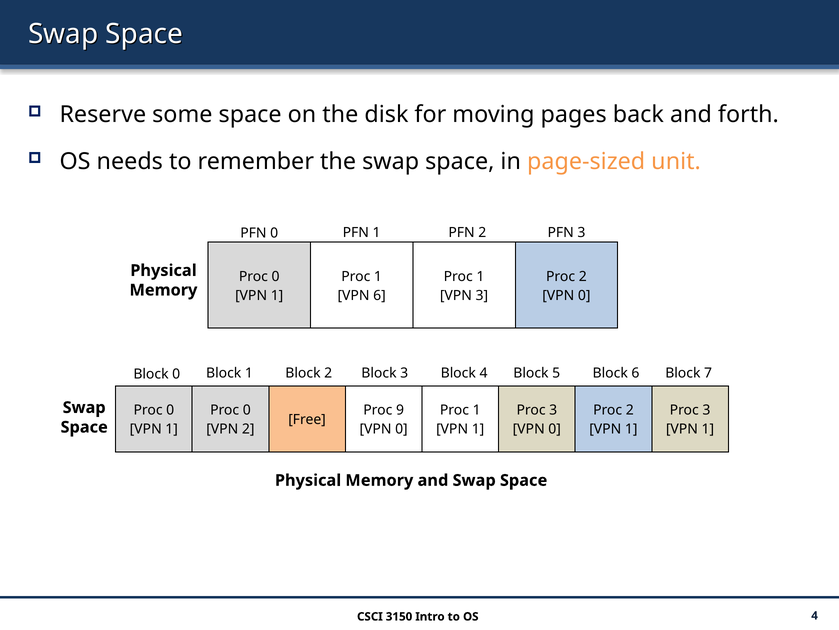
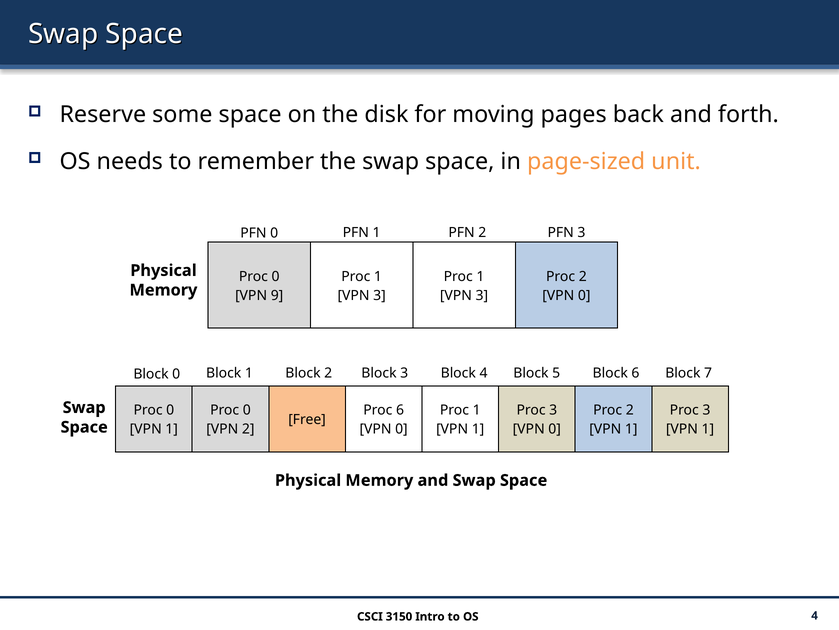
1: 1 -> 9 (277, 295)
6: 6 -> 3 (379, 295)
Proc 9: 9 -> 6 (400, 410)
